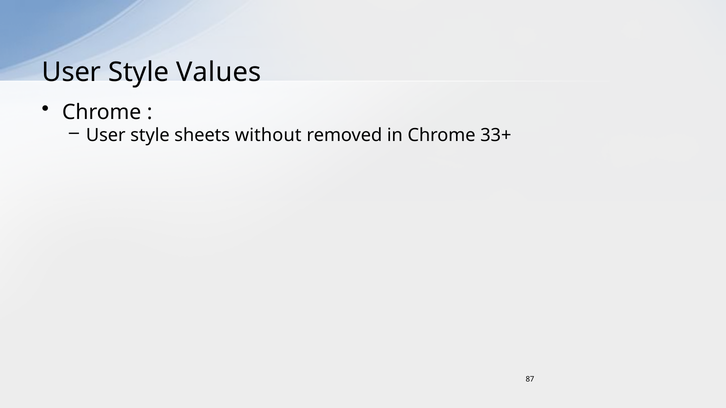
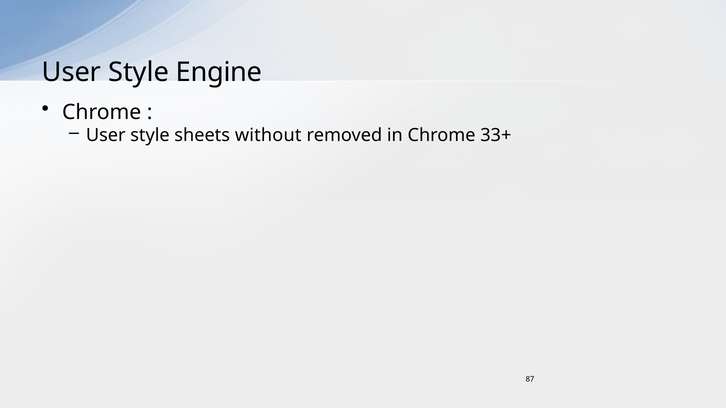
Values: Values -> Engine (219, 72)
